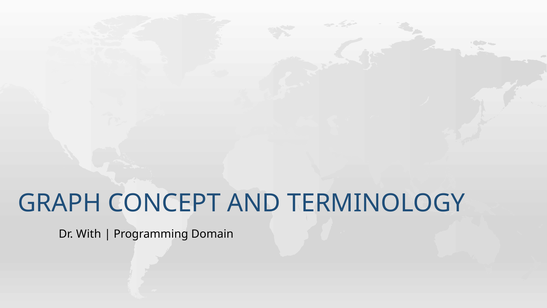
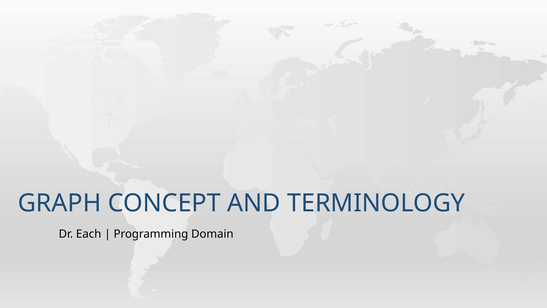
With: With -> Each (89, 234)
